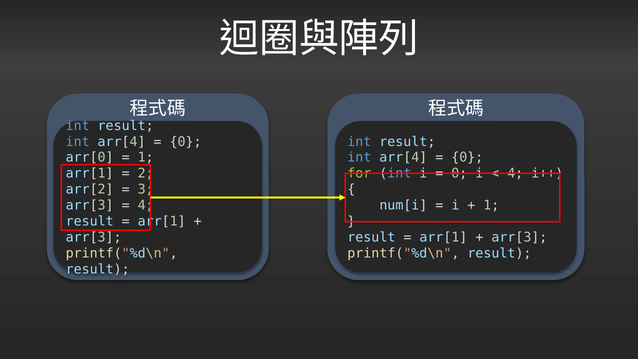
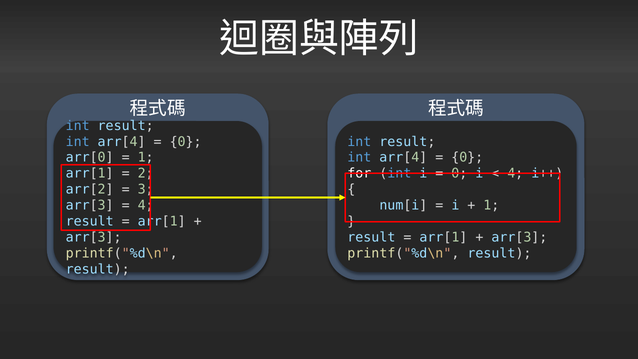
for colour: light green -> white (359, 174)
